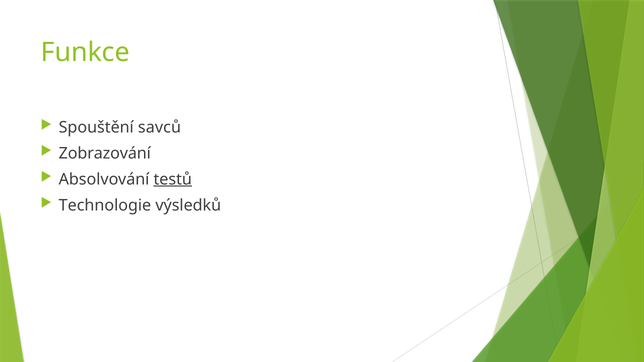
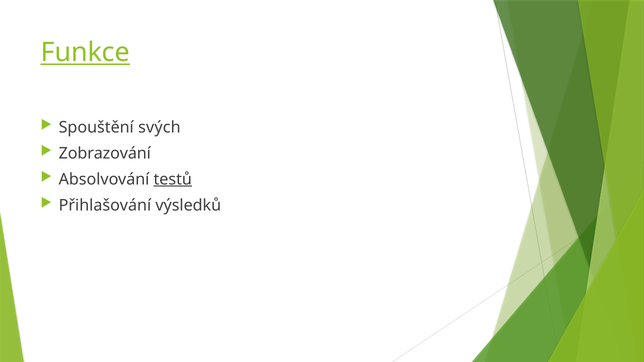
Funkce underline: none -> present (85, 53)
savců: savců -> svých (159, 127)
Technologie: Technologie -> Přihlašování (105, 205)
